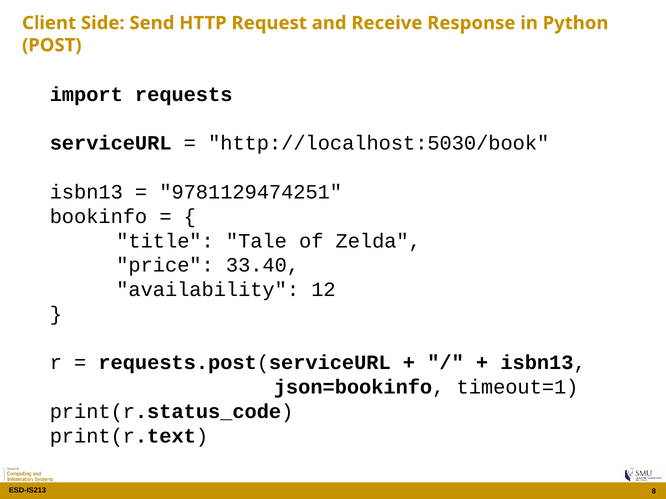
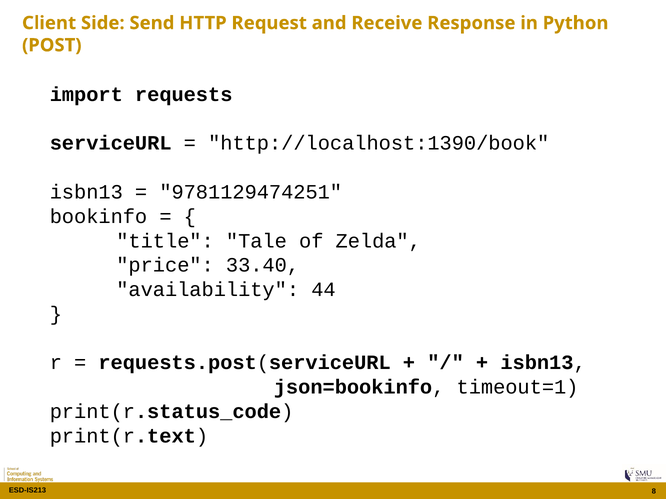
http://localhost:5030/book: http://localhost:5030/book -> http://localhost:1390/book (379, 143)
12: 12 -> 44 (323, 290)
